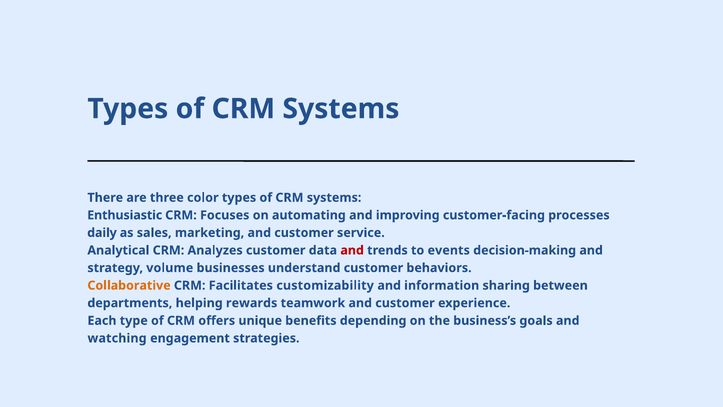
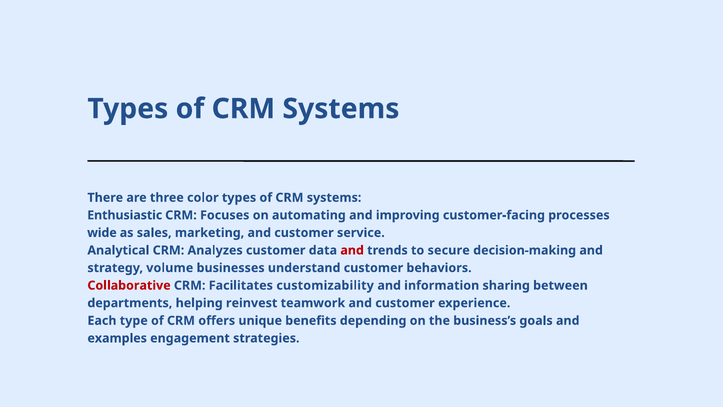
daily: daily -> wide (102, 233)
events: events -> secure (449, 250)
Collaborative colour: orange -> red (129, 285)
rewards: rewards -> reinvest (252, 303)
watching: watching -> examples (117, 338)
